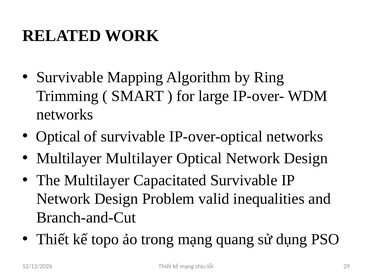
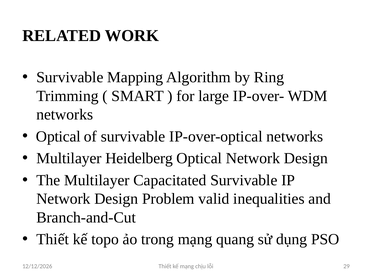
Multilayer Multilayer: Multilayer -> Heidelberg (139, 158)
